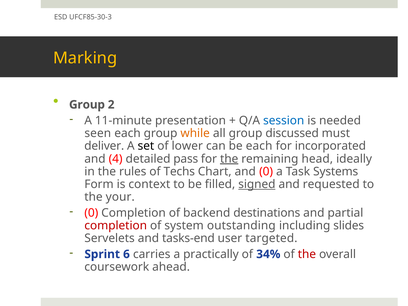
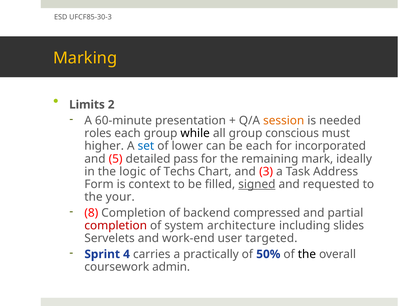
Group: Group -> Limits (87, 105)
11-minute: 11-minute -> 60-minute (123, 120)
session colour: blue -> orange (284, 120)
seen: seen -> roles (98, 133)
while colour: orange -> black (195, 133)
discussed: discussed -> conscious (292, 133)
deliver: deliver -> higher (104, 146)
set colour: black -> blue (146, 146)
4: 4 -> 5 (116, 159)
the underline: present -> none (229, 159)
head: head -> mark (317, 159)
rules: rules -> logic (133, 172)
and 0: 0 -> 3 (266, 172)
Systems: Systems -> Address (336, 172)
0: 0 -> 8 (91, 213)
destinations: destinations -> compressed (267, 213)
outstanding: outstanding -> architecture (241, 226)
tasks-end: tasks-end -> work-end (188, 238)
6: 6 -> 4 (126, 254)
34%: 34% -> 50% (268, 254)
the colour: red -> black (307, 254)
ahead: ahead -> admin (171, 267)
